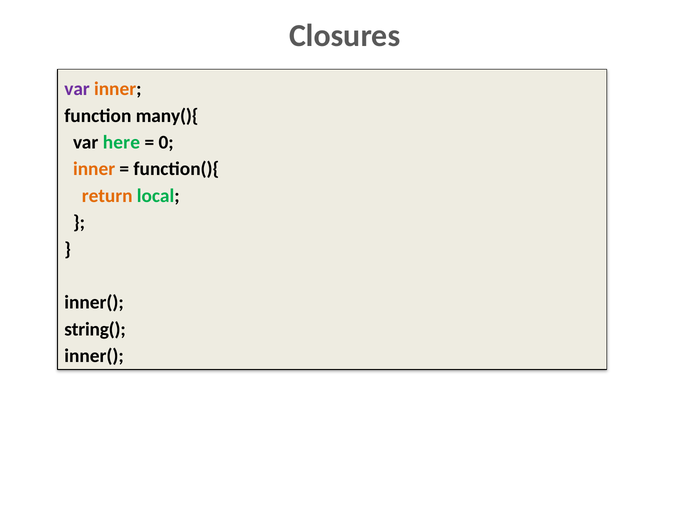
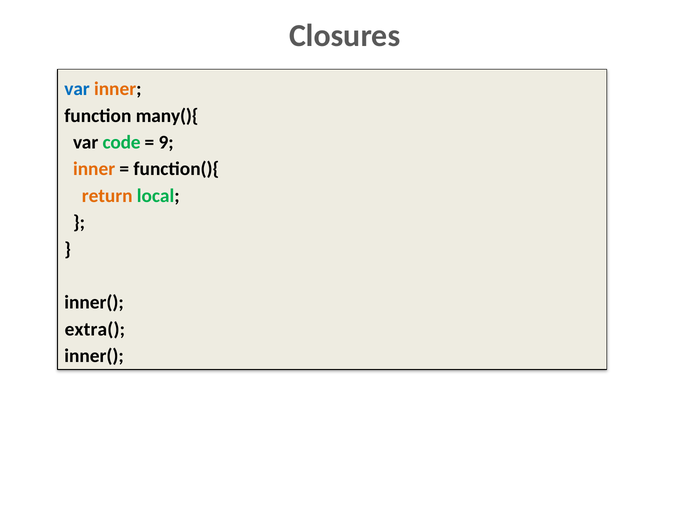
var colour: purple -> blue (77, 89)
here: here -> code (122, 142)
0: 0 -> 9 (166, 142)
string(: string( -> extra( (95, 329)
